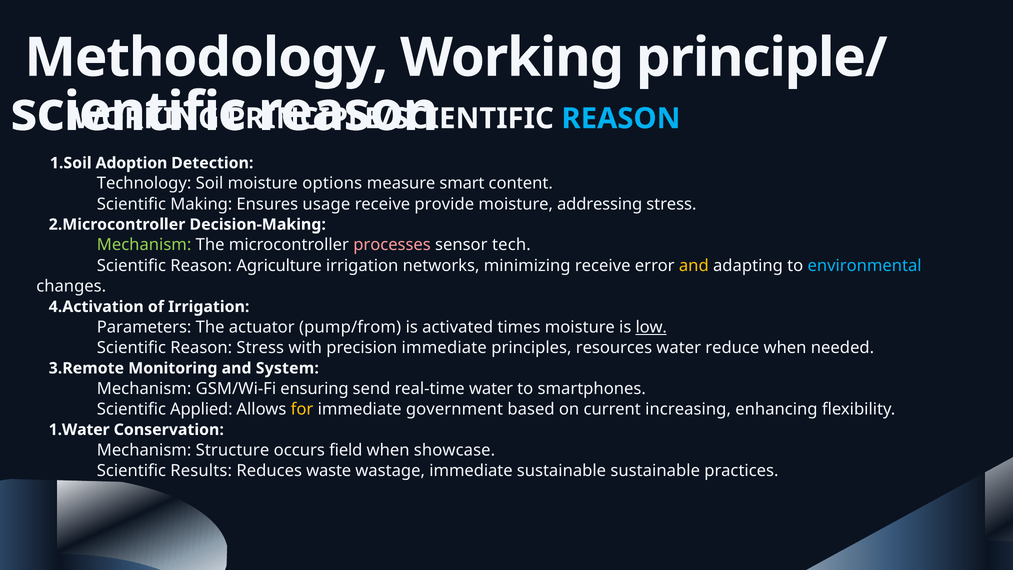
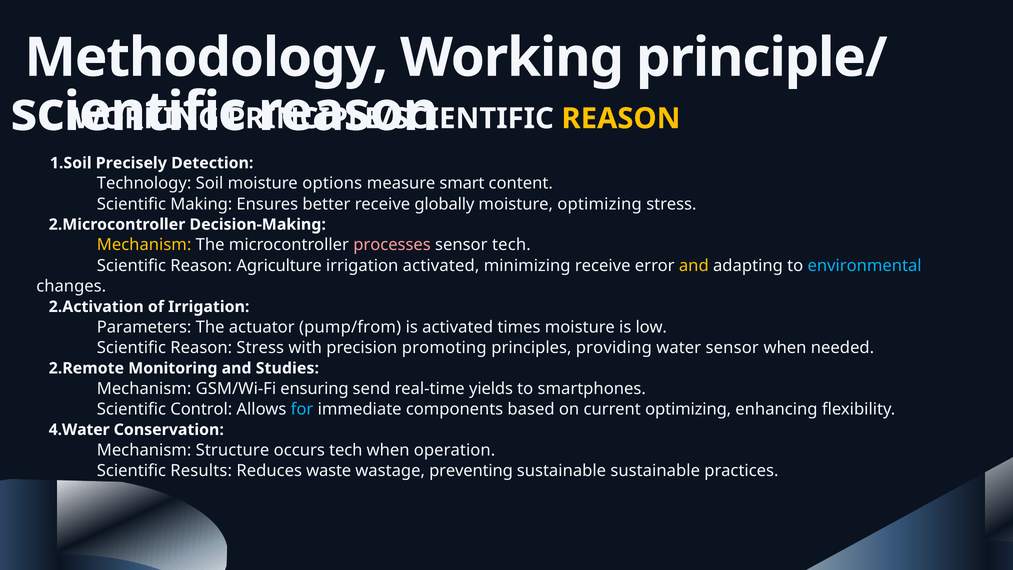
REASON colour: light blue -> yellow (621, 119)
Adoption: Adoption -> Precisely (131, 163)
usage: usage -> better (326, 204)
provide: provide -> globally (444, 204)
moisture addressing: addressing -> optimizing (600, 204)
Mechanism colour: light green -> yellow (144, 245)
irrigation networks: networks -> activated (441, 266)
4.Activation: 4.Activation -> 2.Activation (96, 307)
low underline: present -> none (651, 327)
precision immediate: immediate -> promoting (444, 348)
resources: resources -> providing (614, 348)
water reduce: reduce -> sensor (732, 348)
3.Remote: 3.Remote -> 2.Remote (86, 368)
System: System -> Studies (287, 368)
real-time water: water -> yields (491, 389)
Applied: Applied -> Control (201, 409)
for colour: yellow -> light blue (302, 409)
government: government -> components (455, 409)
current increasing: increasing -> optimizing (688, 409)
1.Water: 1.Water -> 4.Water (79, 430)
occurs field: field -> tech (346, 450)
showcase: showcase -> operation (455, 450)
wastage immediate: immediate -> preventing (471, 471)
